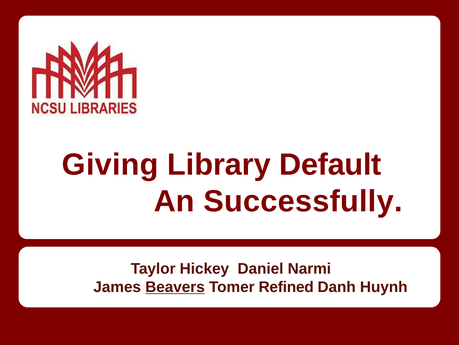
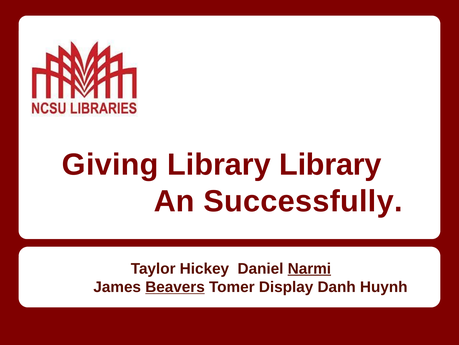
Library Default: Default -> Library (330, 164)
Narmi underline: none -> present (309, 268)
Refined: Refined -> Display (286, 286)
